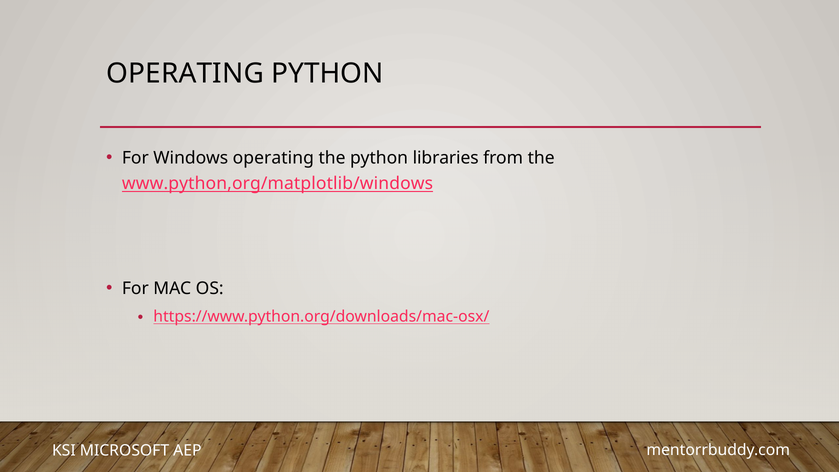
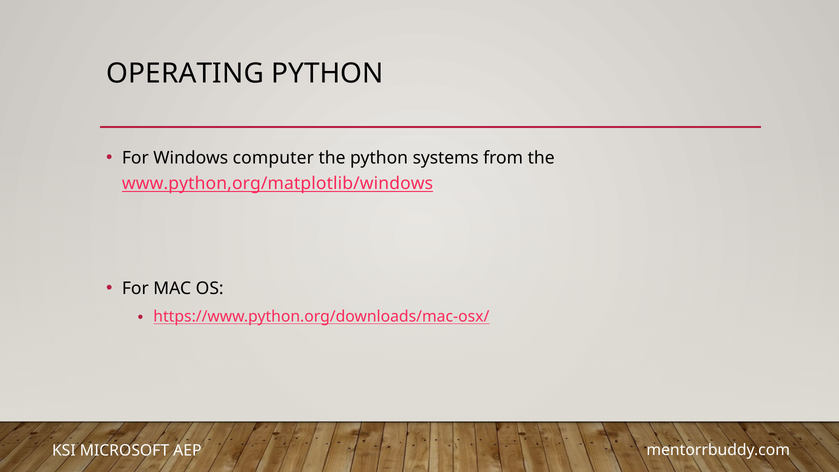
Windows operating: operating -> computer (273, 158)
libraries: libraries -> systems (446, 158)
